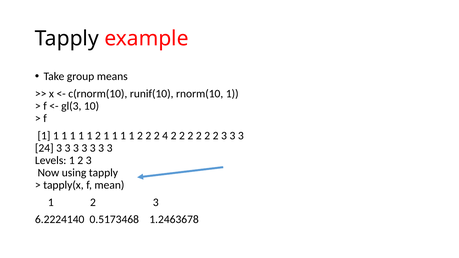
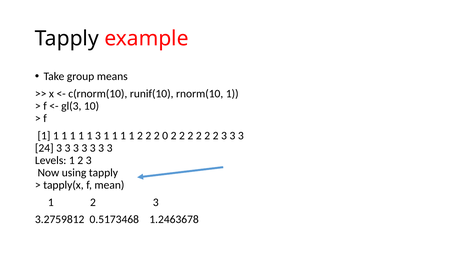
2: 2 -> 3 (98, 136)
4: 4 -> 0 (165, 136)
6.2224140: 6.2224140 -> 3.2759812 (60, 220)
